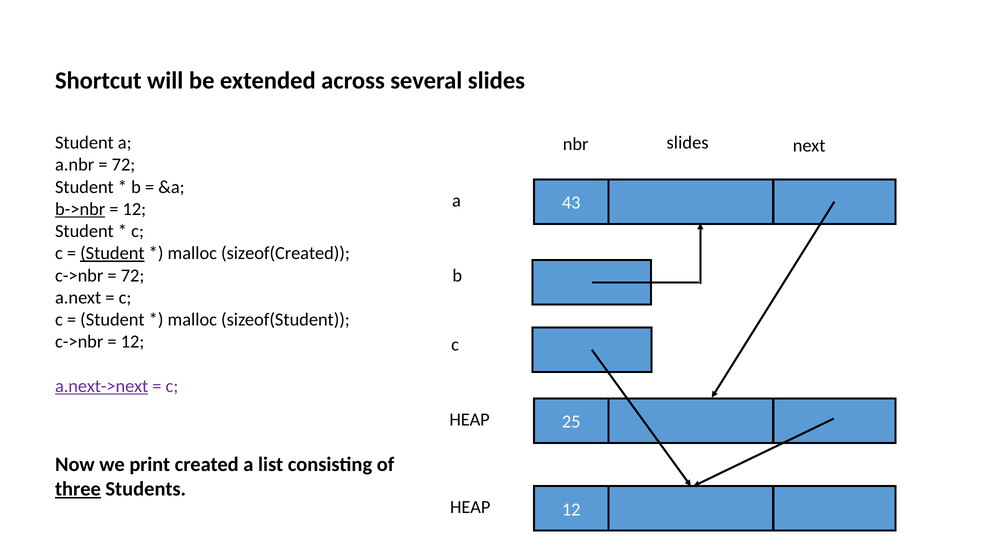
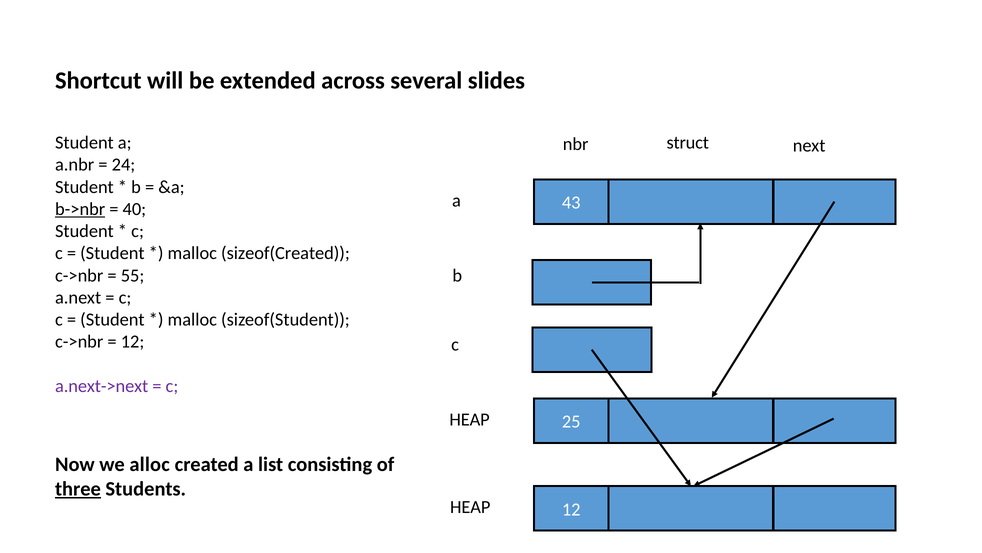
slides: slides -> struct (688, 143)
72: 72 -> 24 (123, 165)
12: 12 -> 40 (134, 209)
Student underline: present -> none (112, 253)
72: 72 -> 55 (133, 275)
a.next->next underline: present -> none (102, 386)
print: print -> alloc (150, 464)
